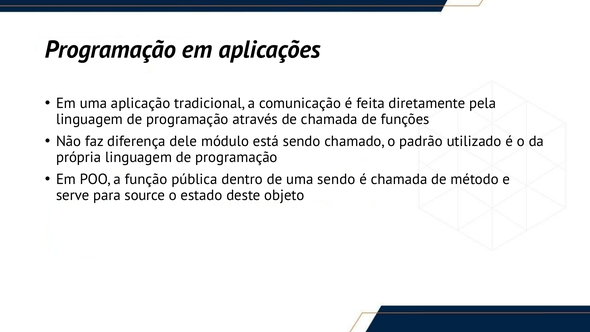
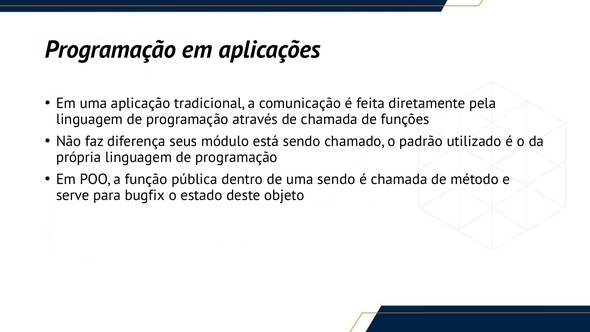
dele: dele -> seus (183, 141)
source: source -> bugfix (145, 195)
